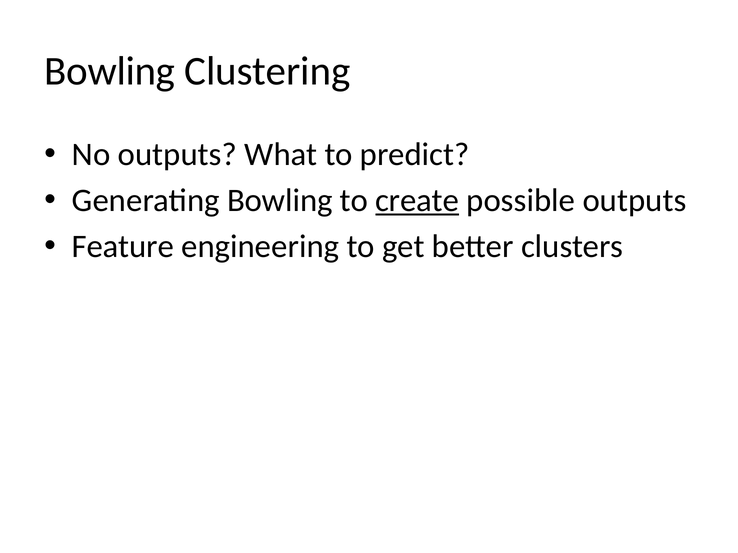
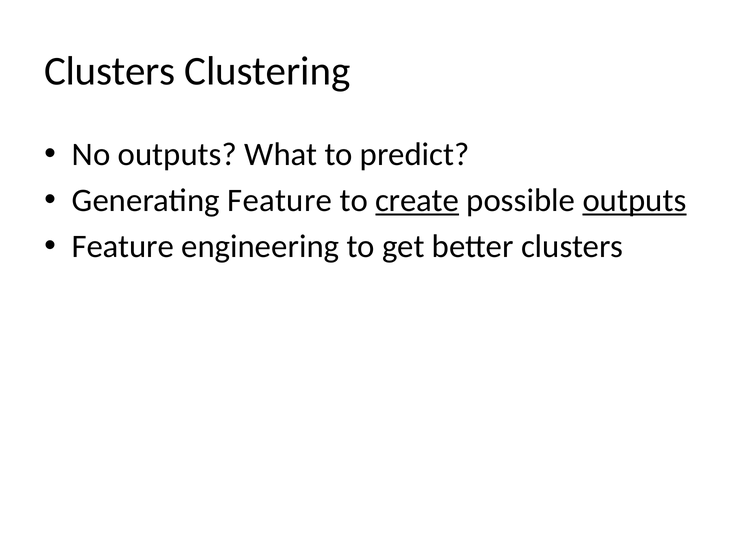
Bowling: Bowling -> Clusters (110, 71)
Generating Bowling: Bowling -> Feature (280, 201)
outputs underline: none -> present (634, 201)
